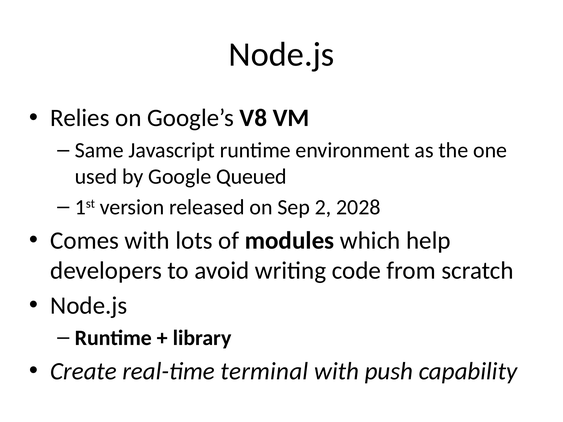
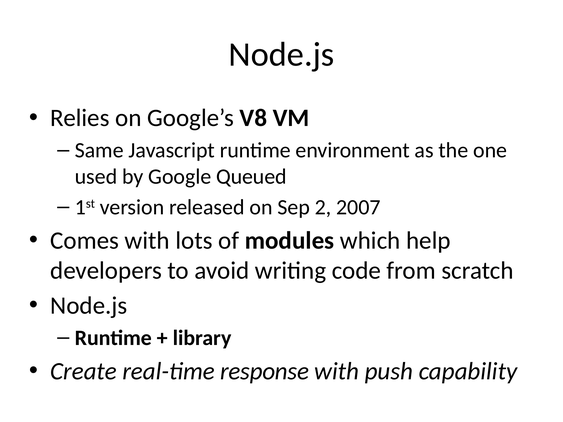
2028: 2028 -> 2007 (358, 207)
terminal: terminal -> response (265, 371)
